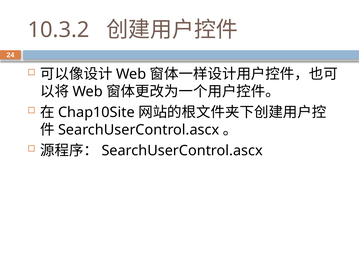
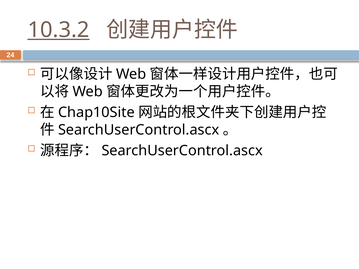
10.3.2 underline: none -> present (59, 30)
